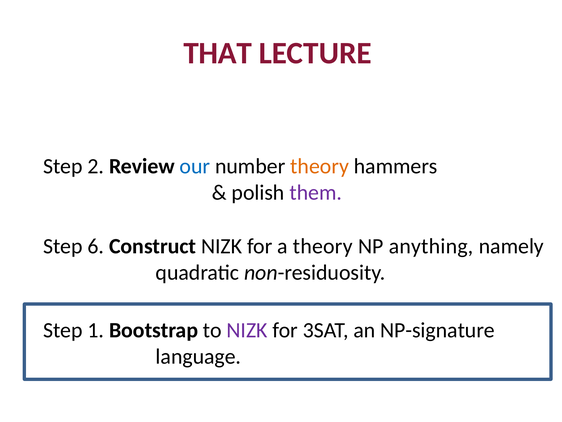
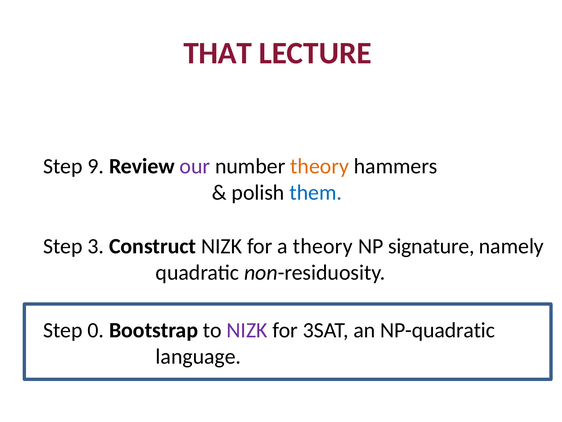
2: 2 -> 9 (96, 166)
our colour: blue -> purple (195, 166)
them colour: purple -> blue (316, 192)
6: 6 -> 3 (96, 246)
anything: anything -> signature (431, 246)
1: 1 -> 0 (96, 330)
NP-signature: NP-signature -> NP-quadratic (438, 330)
